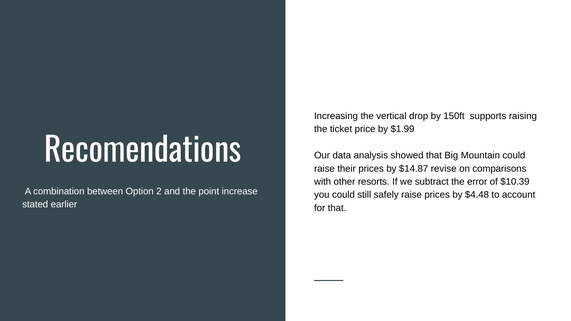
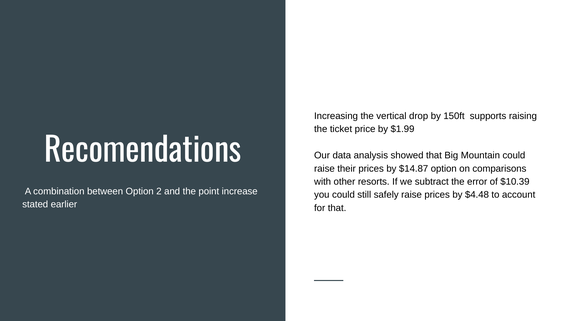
$14.87 revise: revise -> option (444, 169)
